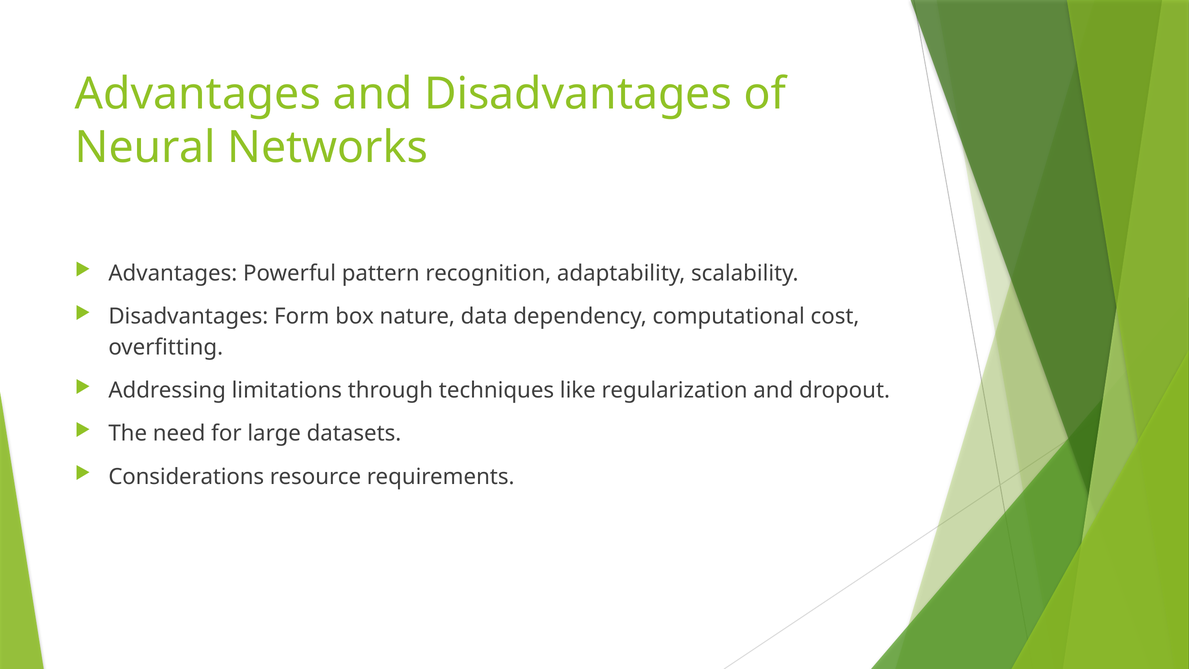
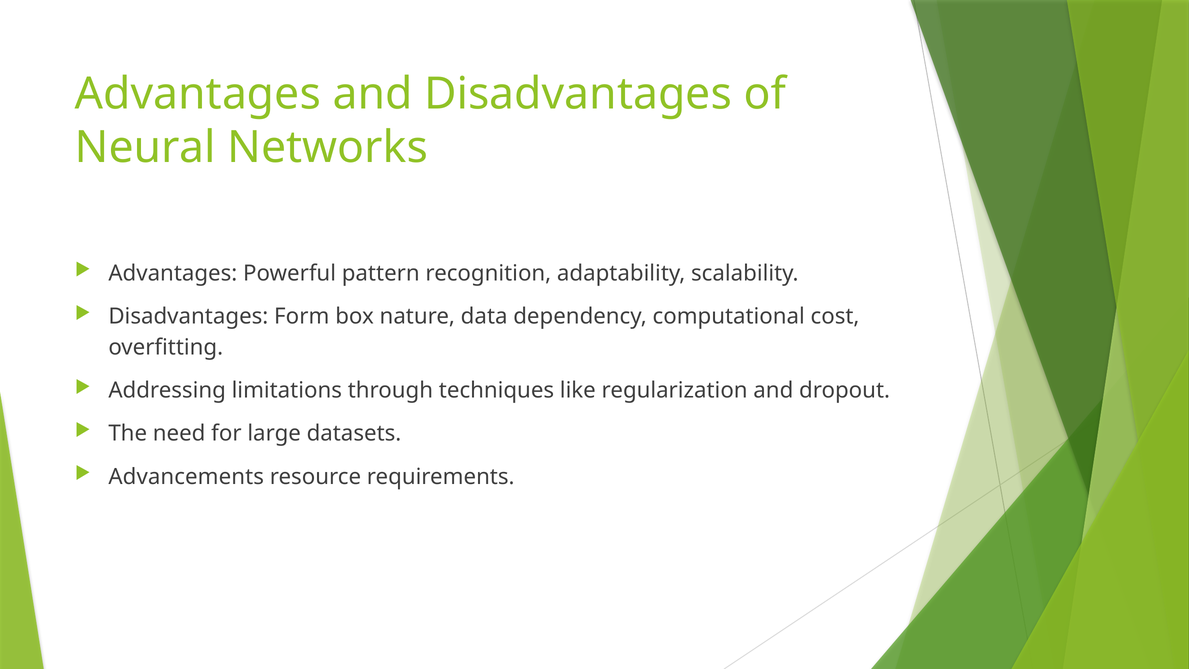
Considerations: Considerations -> Advancements (186, 477)
